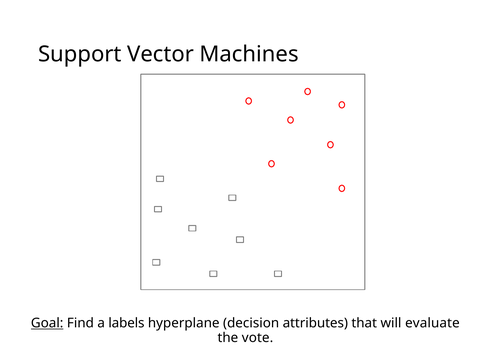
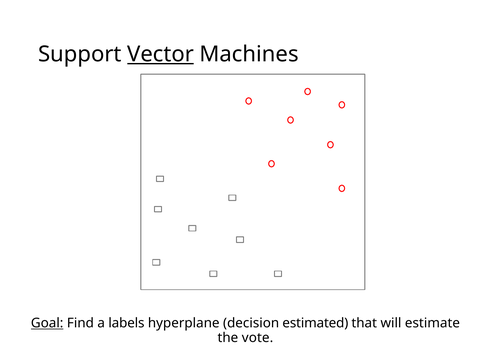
Vector underline: none -> present (161, 54)
attributes: attributes -> estimated (315, 323)
evaluate: evaluate -> estimate (432, 323)
